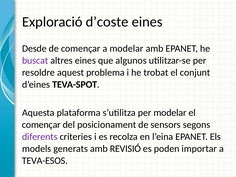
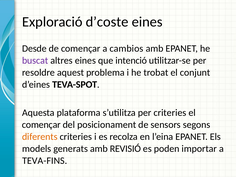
a modelar: modelar -> cambios (126, 48)
algunos: algunos -> intenció (131, 61)
per modelar: modelar -> criteries (170, 113)
diferents colour: purple -> orange (40, 137)
TEVA-ESOS: TEVA-ESOS -> TEVA-FINS (45, 161)
